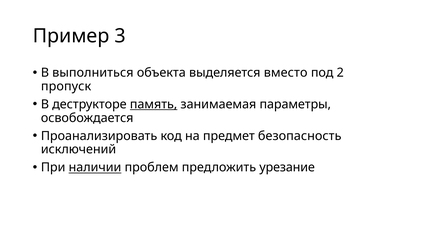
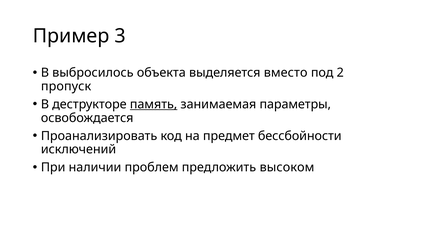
выполниться: выполниться -> выбросилось (93, 73)
безопасность: безопасность -> бессбойности (300, 136)
наличии underline: present -> none (95, 167)
урезание: урезание -> высоком (287, 167)
